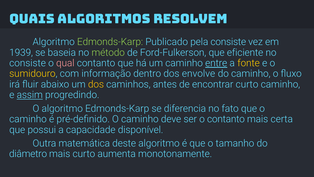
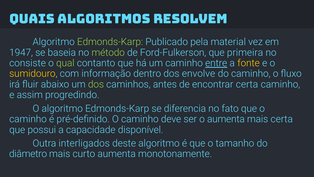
pela consiste: consiste -> material (228, 42)
1939: 1939 -> 1947 (21, 52)
eficiente: eficiente -> primeira (245, 52)
qual colour: pink -> light green (65, 63)
dos colour: yellow -> light green (96, 84)
encontrar curto: curto -> certa (247, 84)
assim underline: present -> none (30, 95)
o contanto: contanto -> aumenta (226, 119)
matemática: matemática -> interligados (84, 143)
